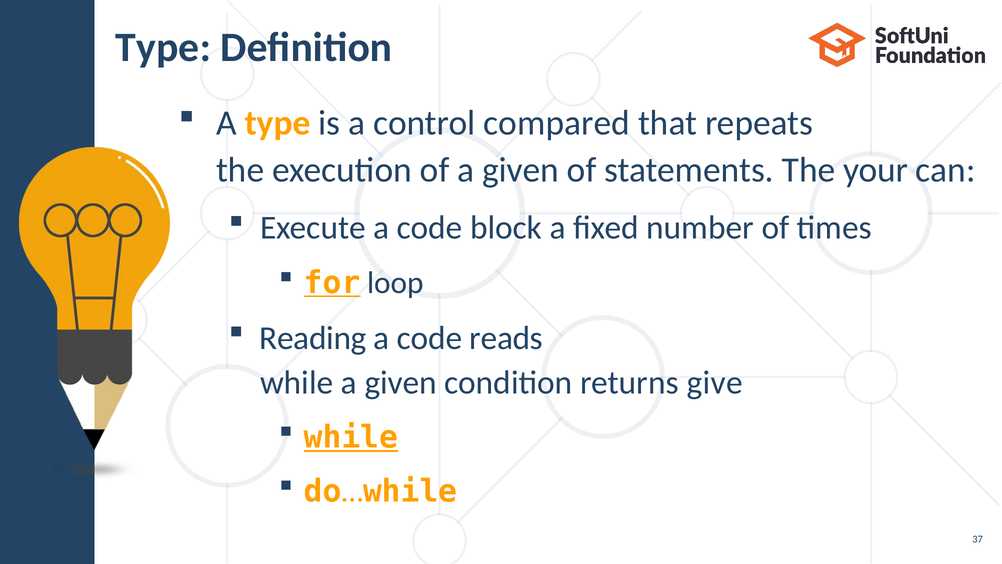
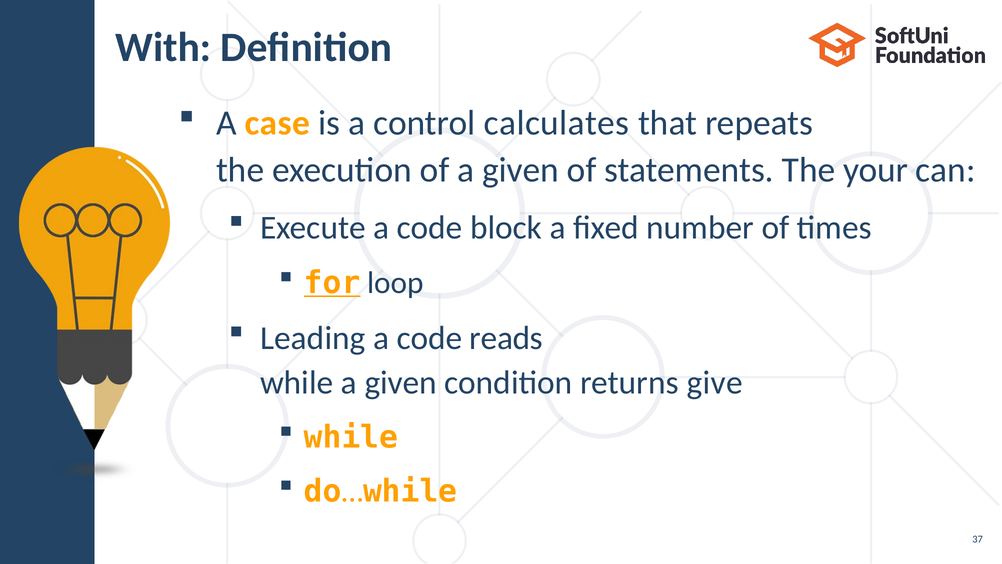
Type: Type -> With (163, 47)
A type: type -> case (277, 123)
compared: compared -> calculates (557, 123)
Reading: Reading -> Leading (313, 338)
while underline: present -> none (351, 437)
